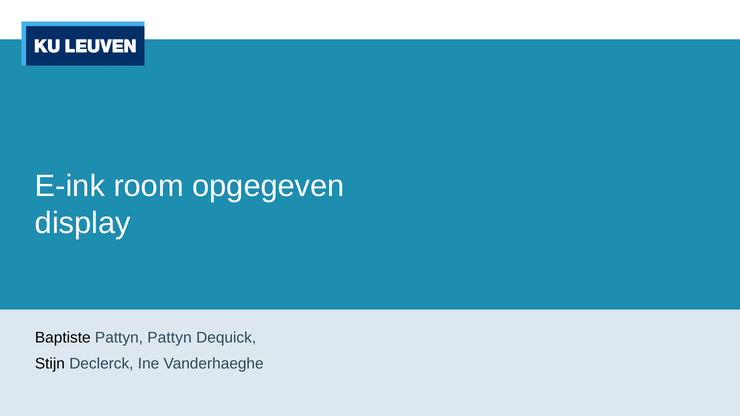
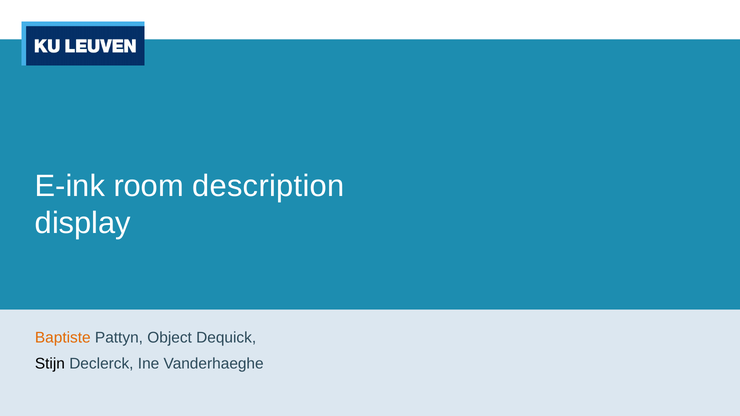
opgegeven: opgegeven -> description (268, 186)
Baptiste colour: black -> orange (63, 338)
Pattyn Pattyn: Pattyn -> Object (170, 338)
